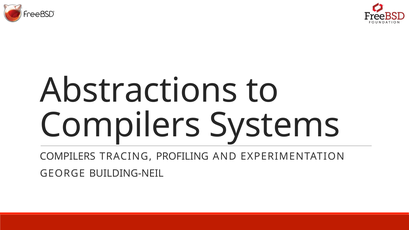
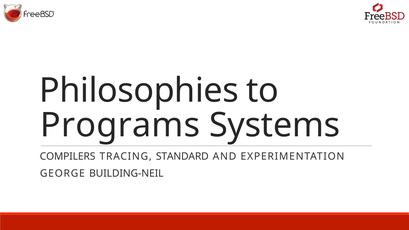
Abstractions: Abstractions -> Philosophies (139, 91)
Compilers: Compilers -> Programs (120, 125)
PROFILING: PROFILING -> STANDARD (182, 156)
